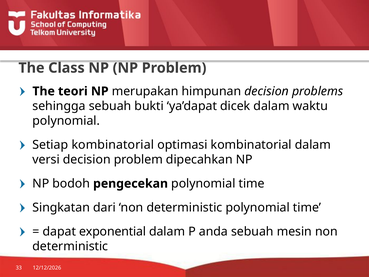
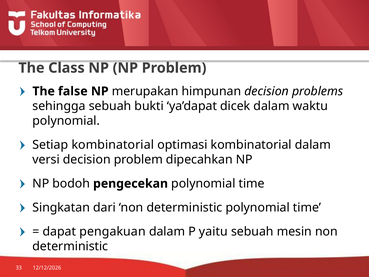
teori: teori -> false (73, 91)
exponential: exponential -> pengakuan (112, 231)
anda: anda -> yaitu (213, 231)
